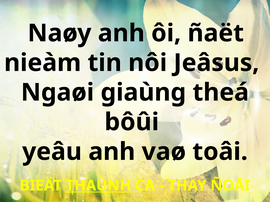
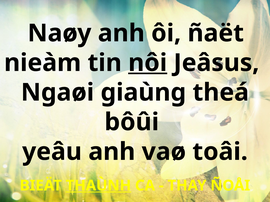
nôi underline: none -> present (148, 63)
